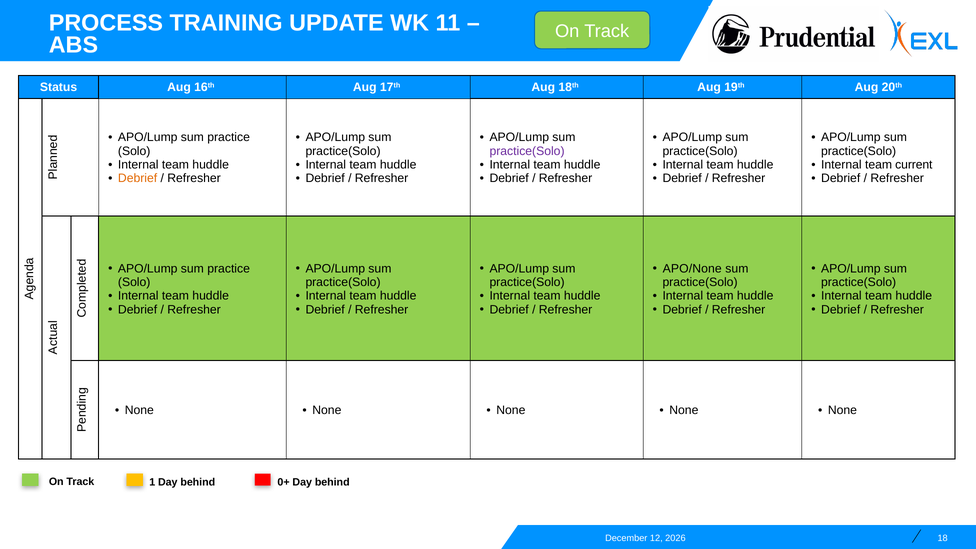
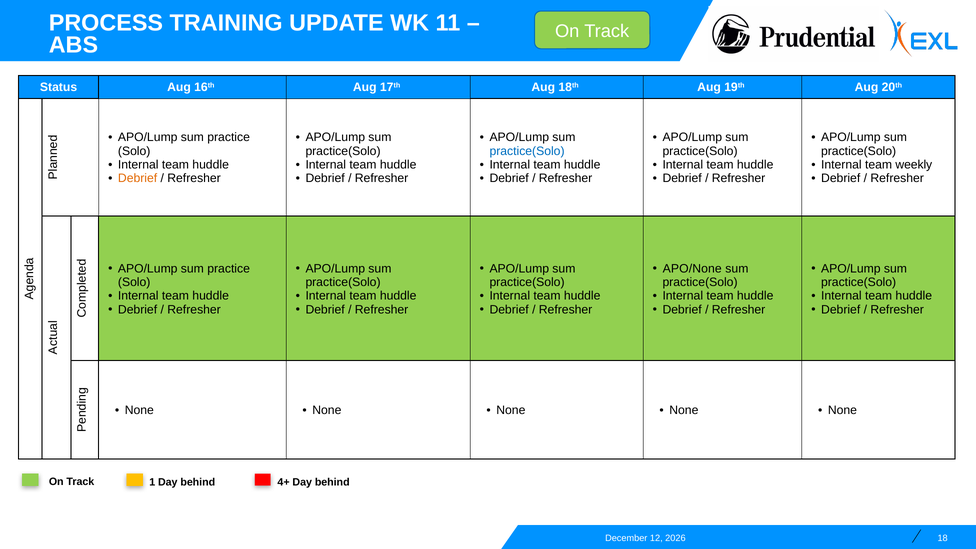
practice(Solo colour: purple -> blue (527, 151)
current: current -> weekly (914, 165)
0+: 0+ -> 4+ (284, 482)
